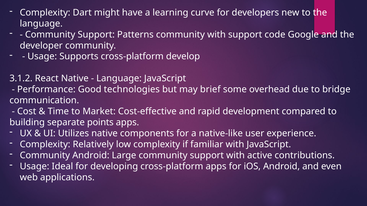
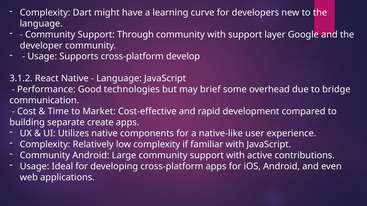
Patterns: Patterns -> Through (135, 35)
code: code -> layer (275, 35)
points: points -> create (100, 123)
